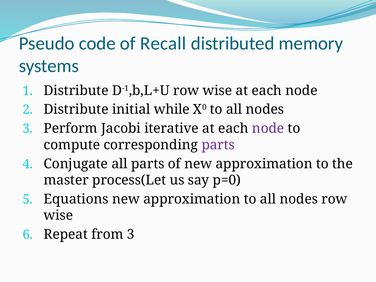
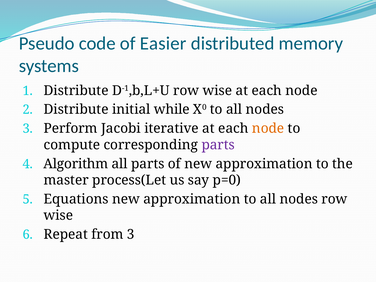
Recall: Recall -> Easier (163, 43)
node colour: purple -> orange (268, 129)
Conjugate: Conjugate -> Algorithm (76, 164)
